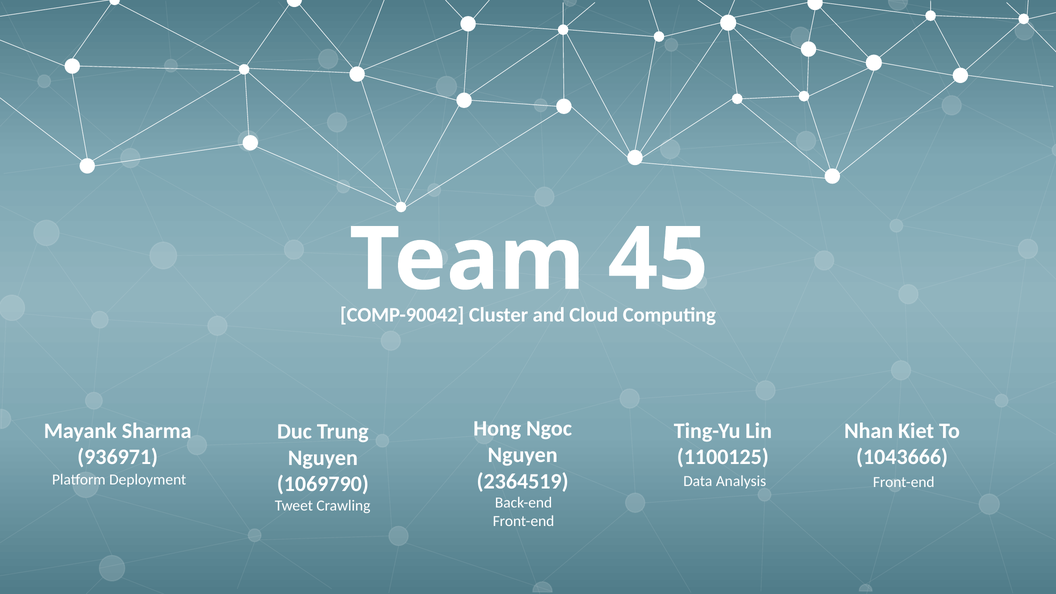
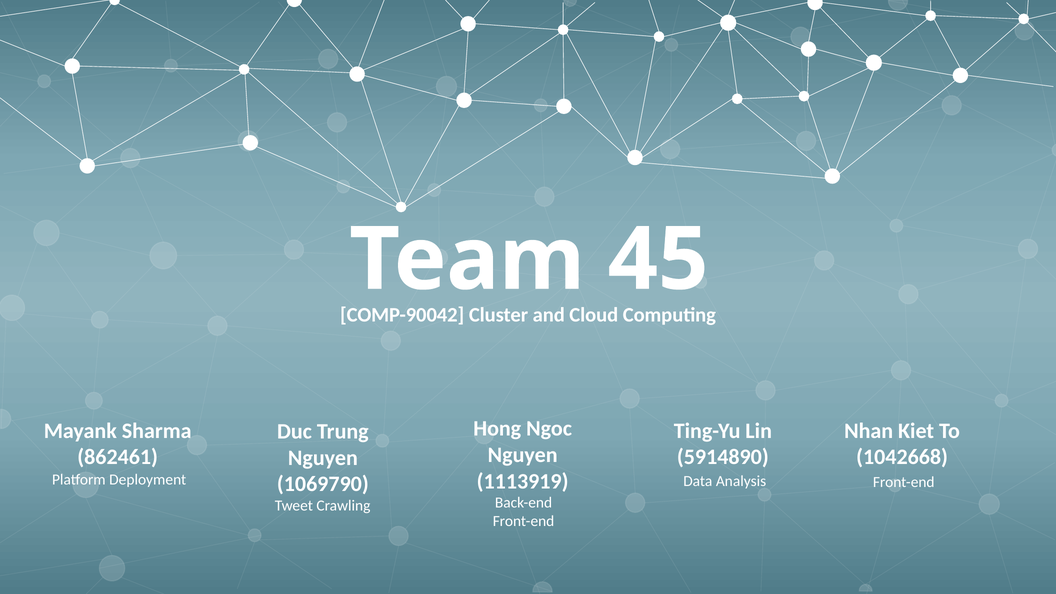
936971: 936971 -> 862461 (118, 457)
1100125: 1100125 -> 5914890 (723, 457)
1043666: 1043666 -> 1042668 (902, 457)
2364519: 2364519 -> 1113919 (523, 481)
